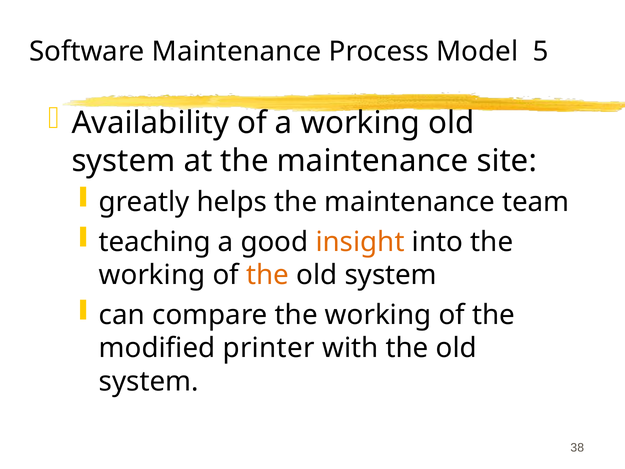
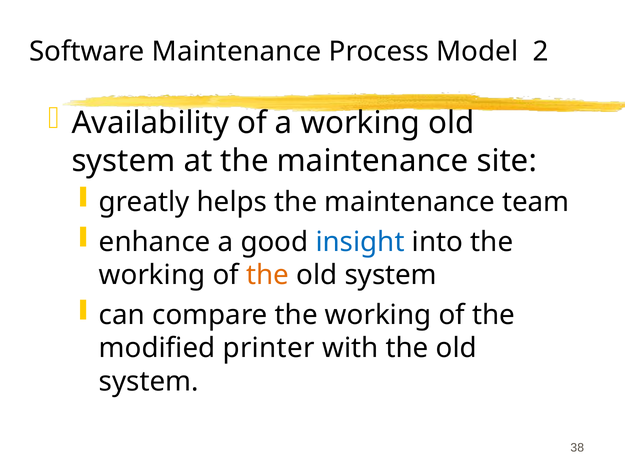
5: 5 -> 2 (541, 52)
teaching: teaching -> enhance (155, 242)
insight colour: orange -> blue (360, 242)
